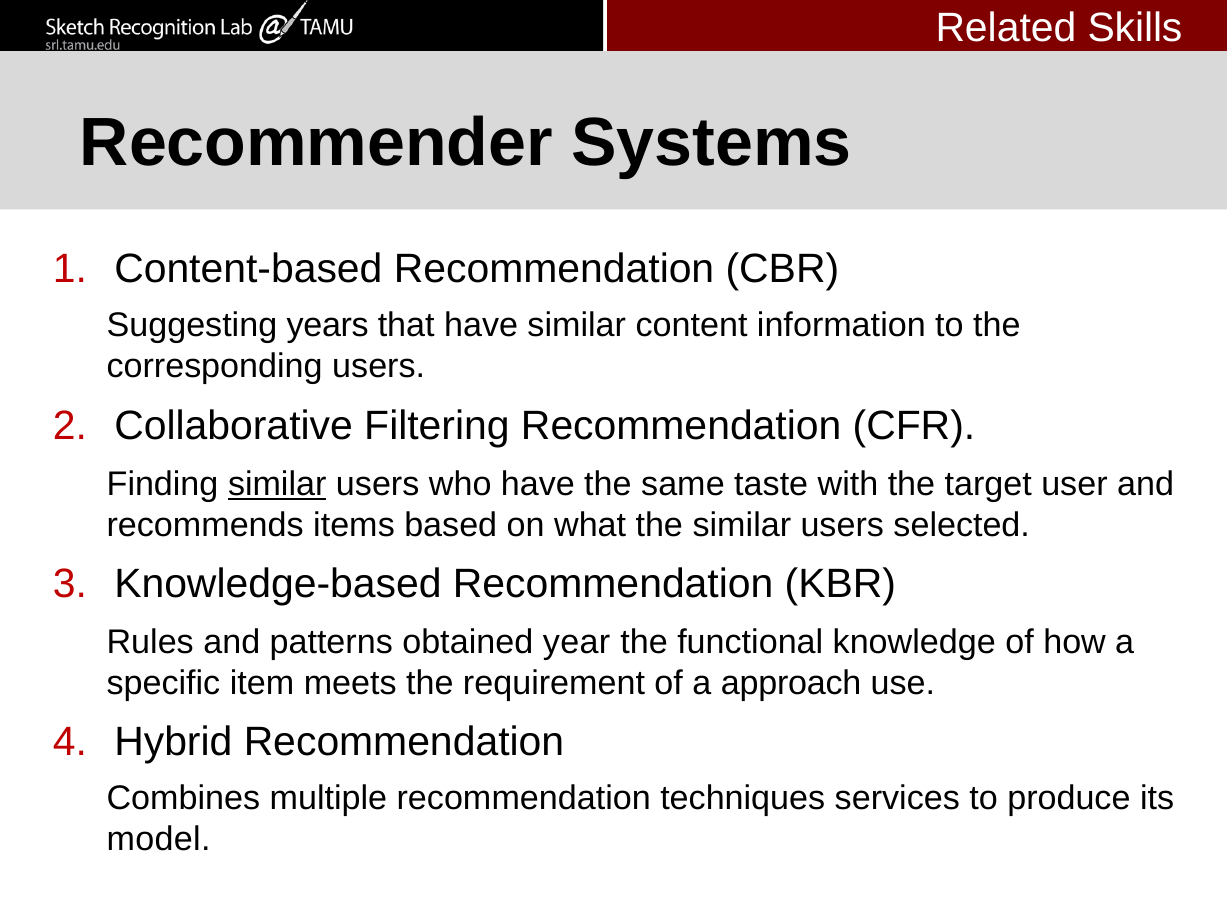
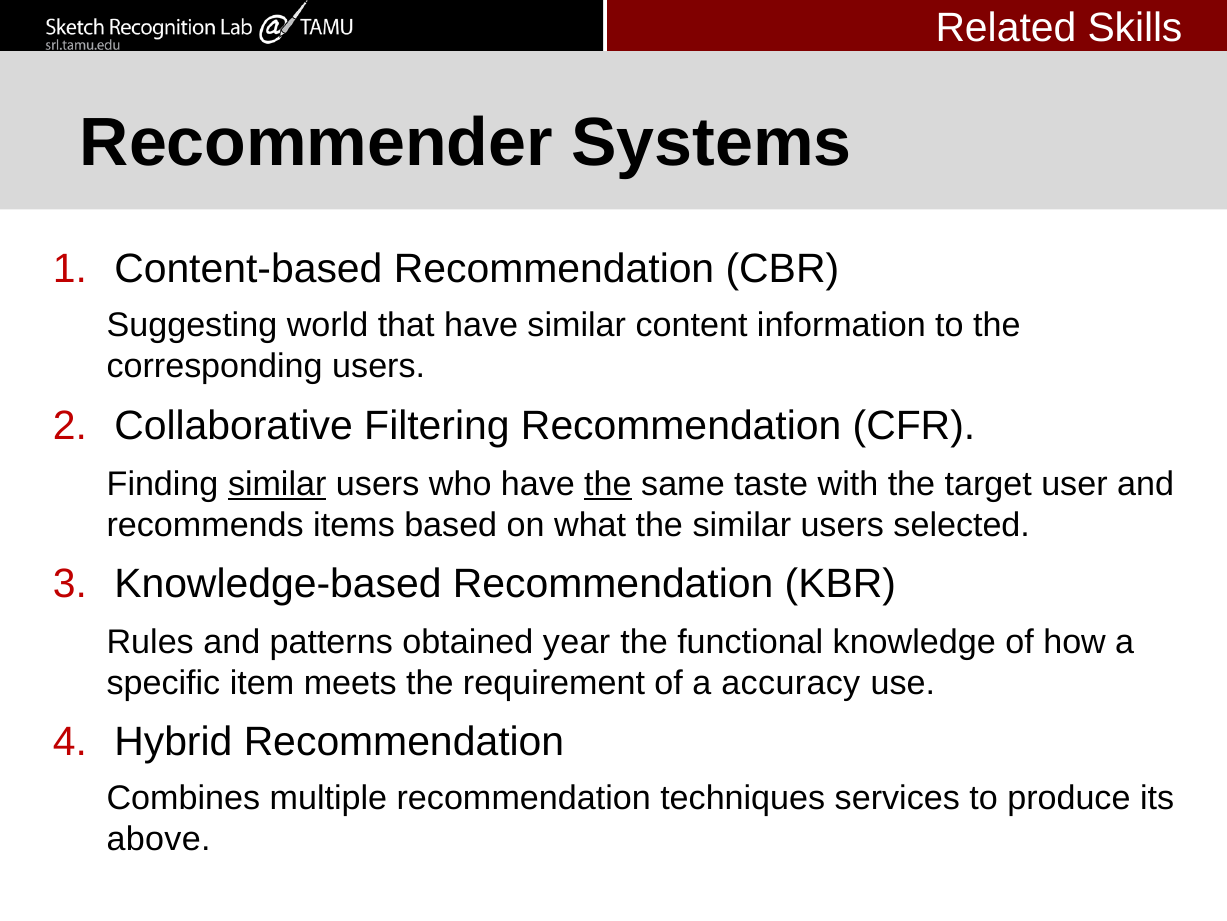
years: years -> world (328, 325)
the underline: none -> present (608, 483)
approach: approach -> accuracy (791, 683)
model: model -> above (159, 839)
